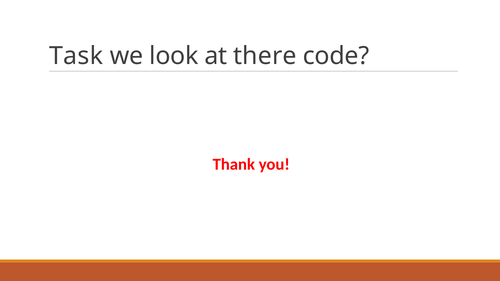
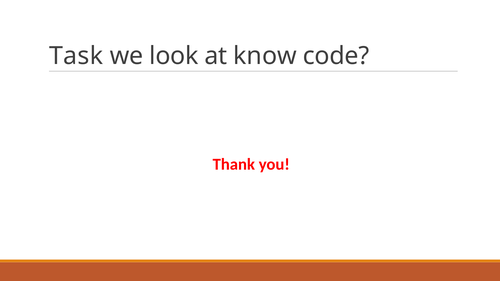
there: there -> know (265, 56)
